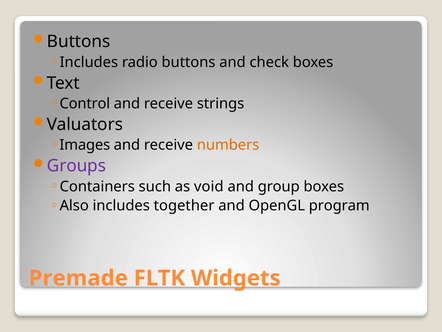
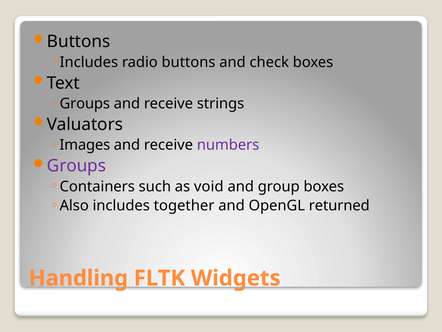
Control: Control -> Groups (85, 103)
numbers colour: orange -> purple (228, 145)
program: program -> returned (339, 205)
Premade: Premade -> Handling (78, 278)
